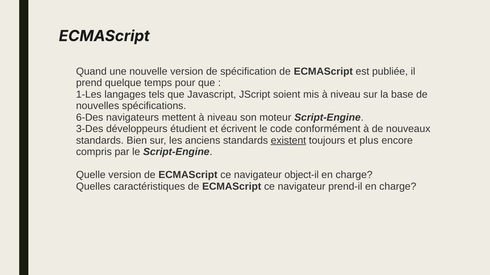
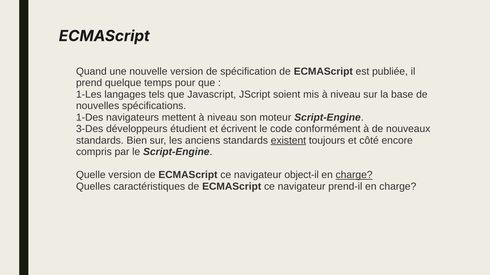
6-Des: 6-Des -> 1-Des (90, 118)
plus: plus -> côté (369, 141)
charge underline: none -> present (354, 175)
